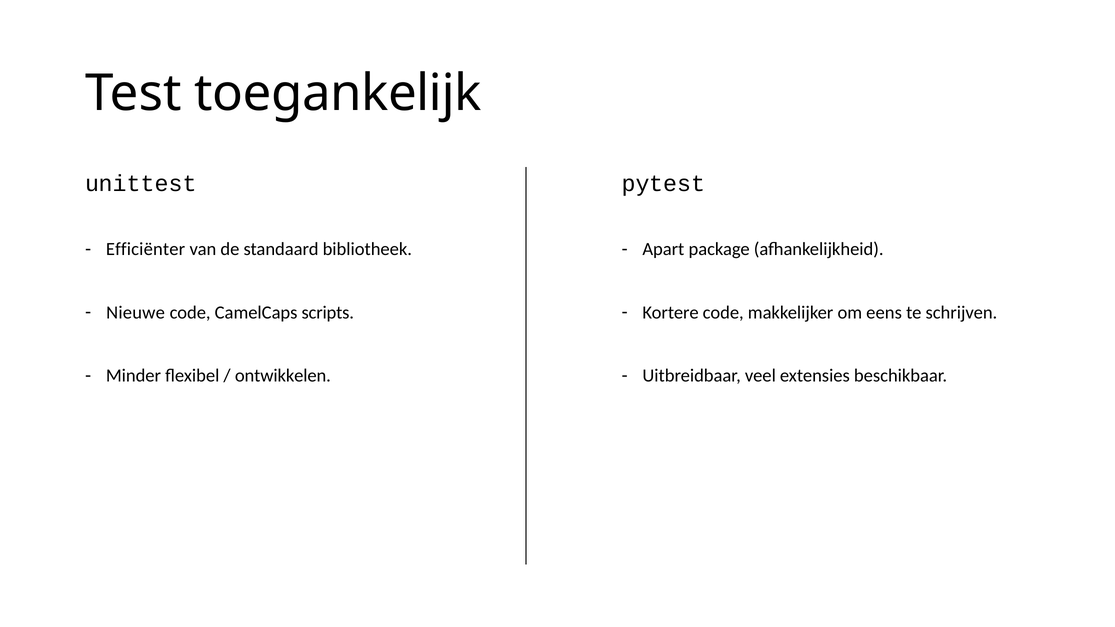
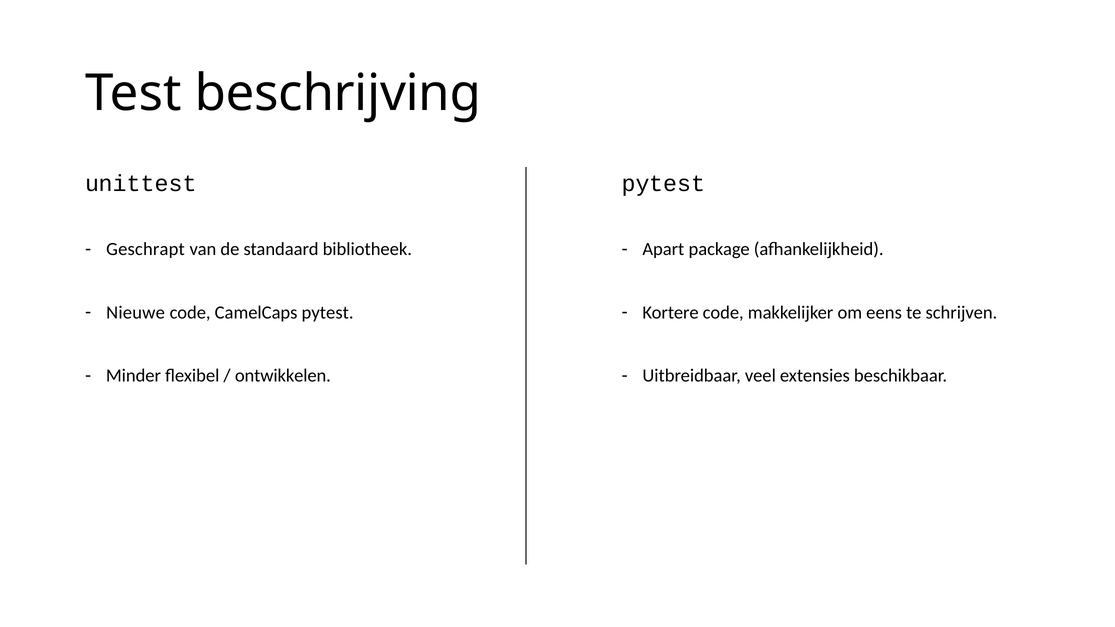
toegankelijk: toegankelijk -> beschrijving (338, 94)
Efficiënter: Efficiënter -> Geschrapt (146, 249)
CamelCaps scripts: scripts -> pytest (328, 313)
